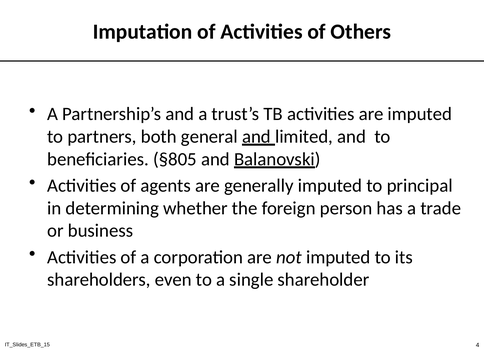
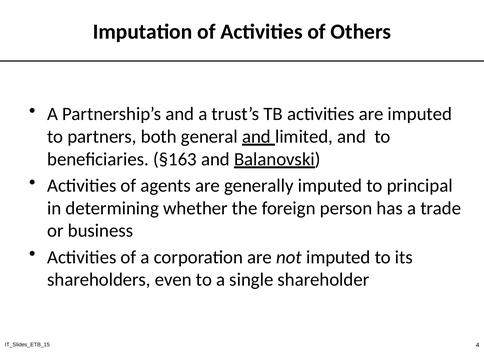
§805: §805 -> §163 (175, 159)
